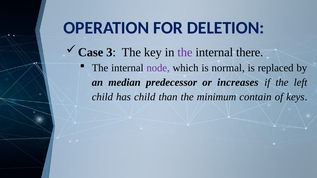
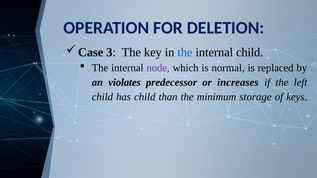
the colour: purple -> blue (185, 52)
internal there: there -> child (250, 52)
median: median -> violates (125, 83)
contain: contain -> storage (255, 97)
